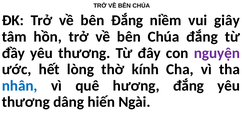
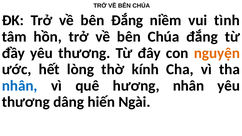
giây: giây -> tình (227, 20)
nguyện colour: purple -> orange (217, 53)
hương đắng: đắng -> nhân (189, 86)
